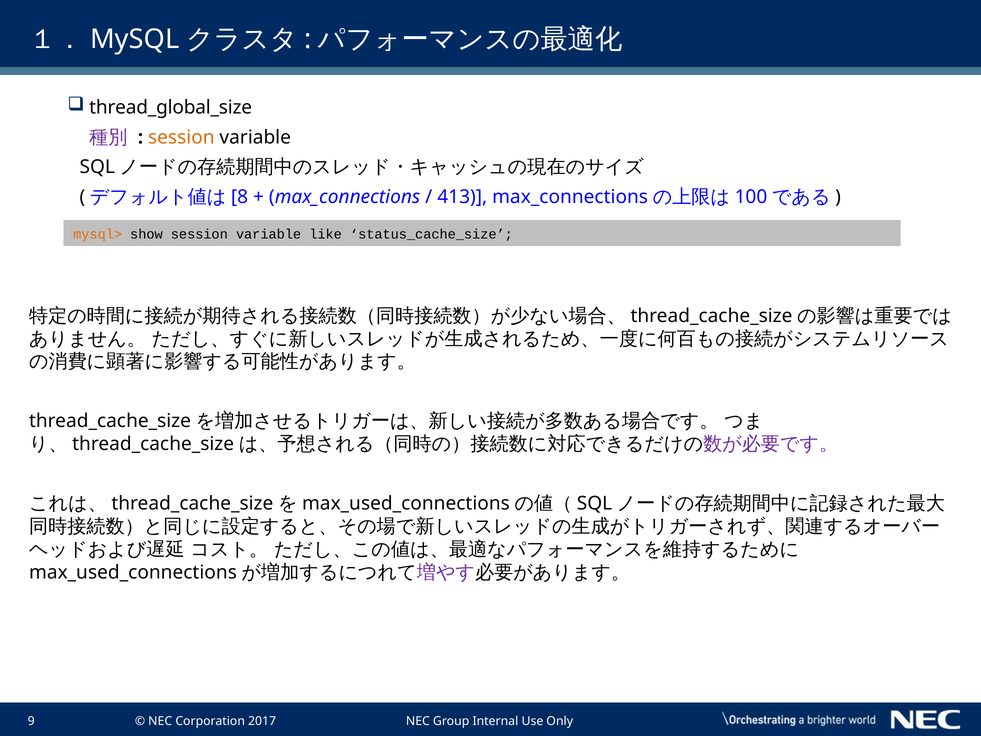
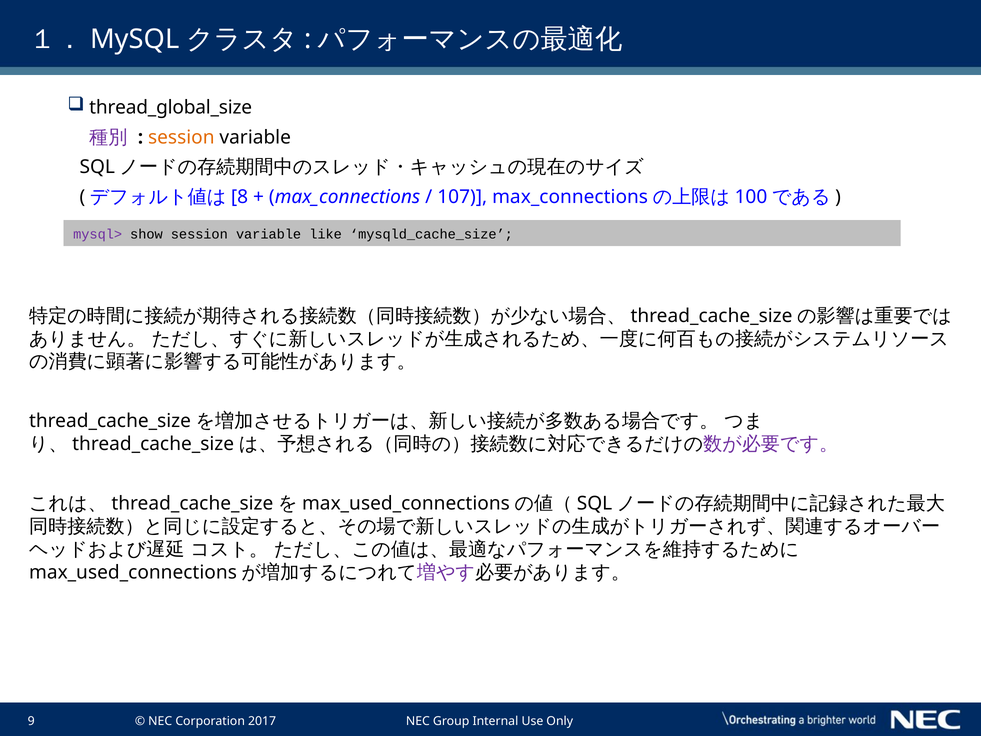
413: 413 -> 107 (462, 197)
mysql> colour: orange -> purple (98, 234)
status_cache_size: status_cache_size -> mysqld_cache_size (431, 234)
